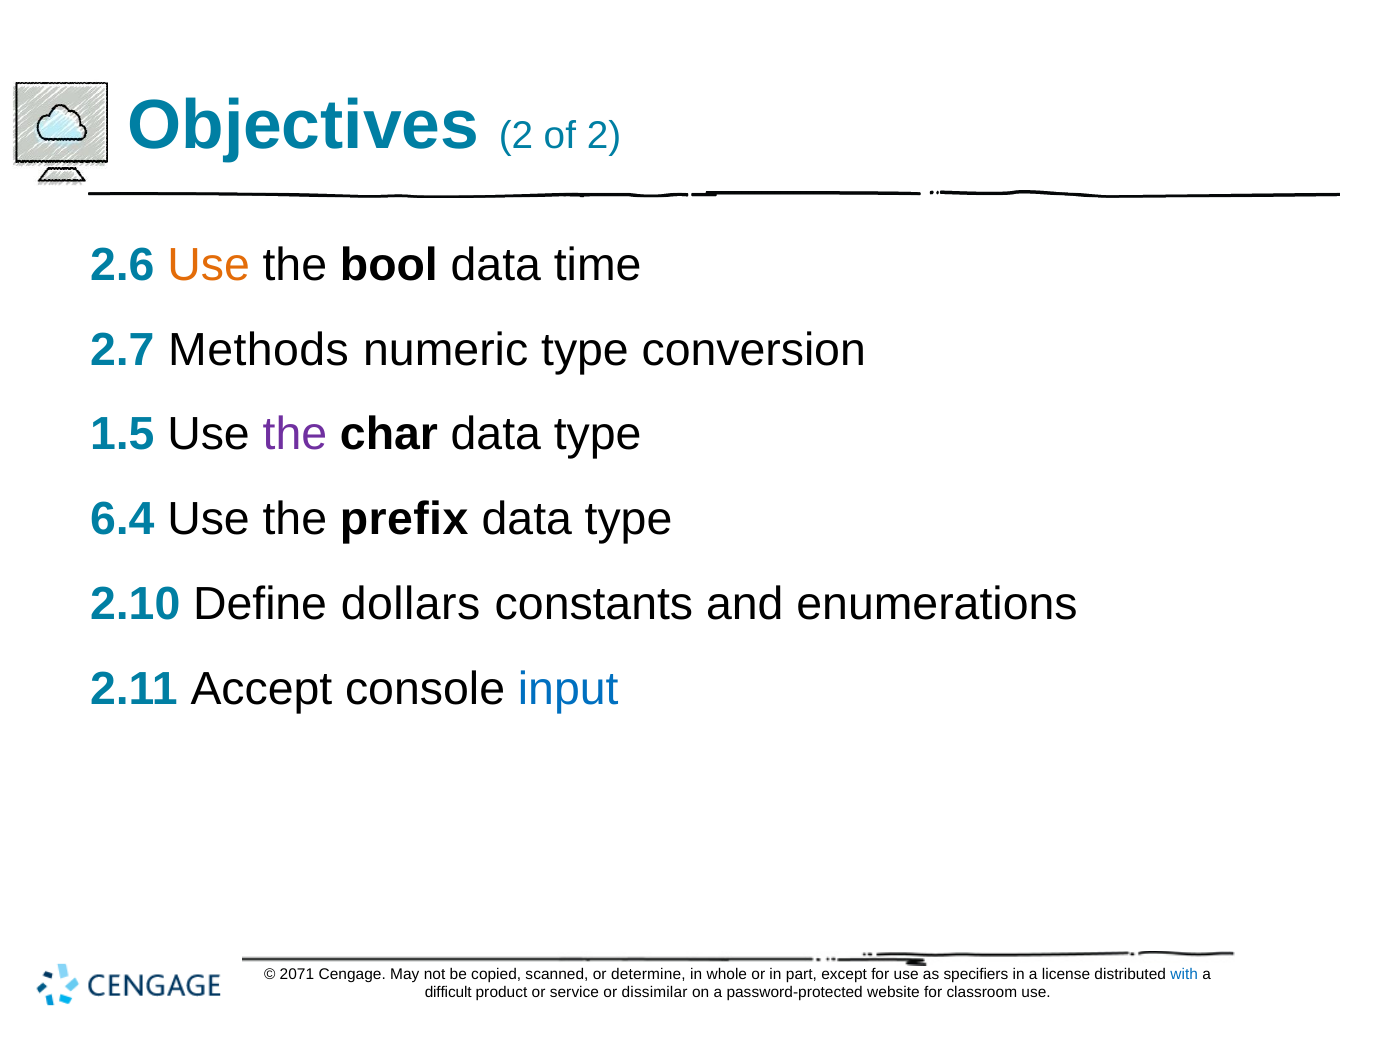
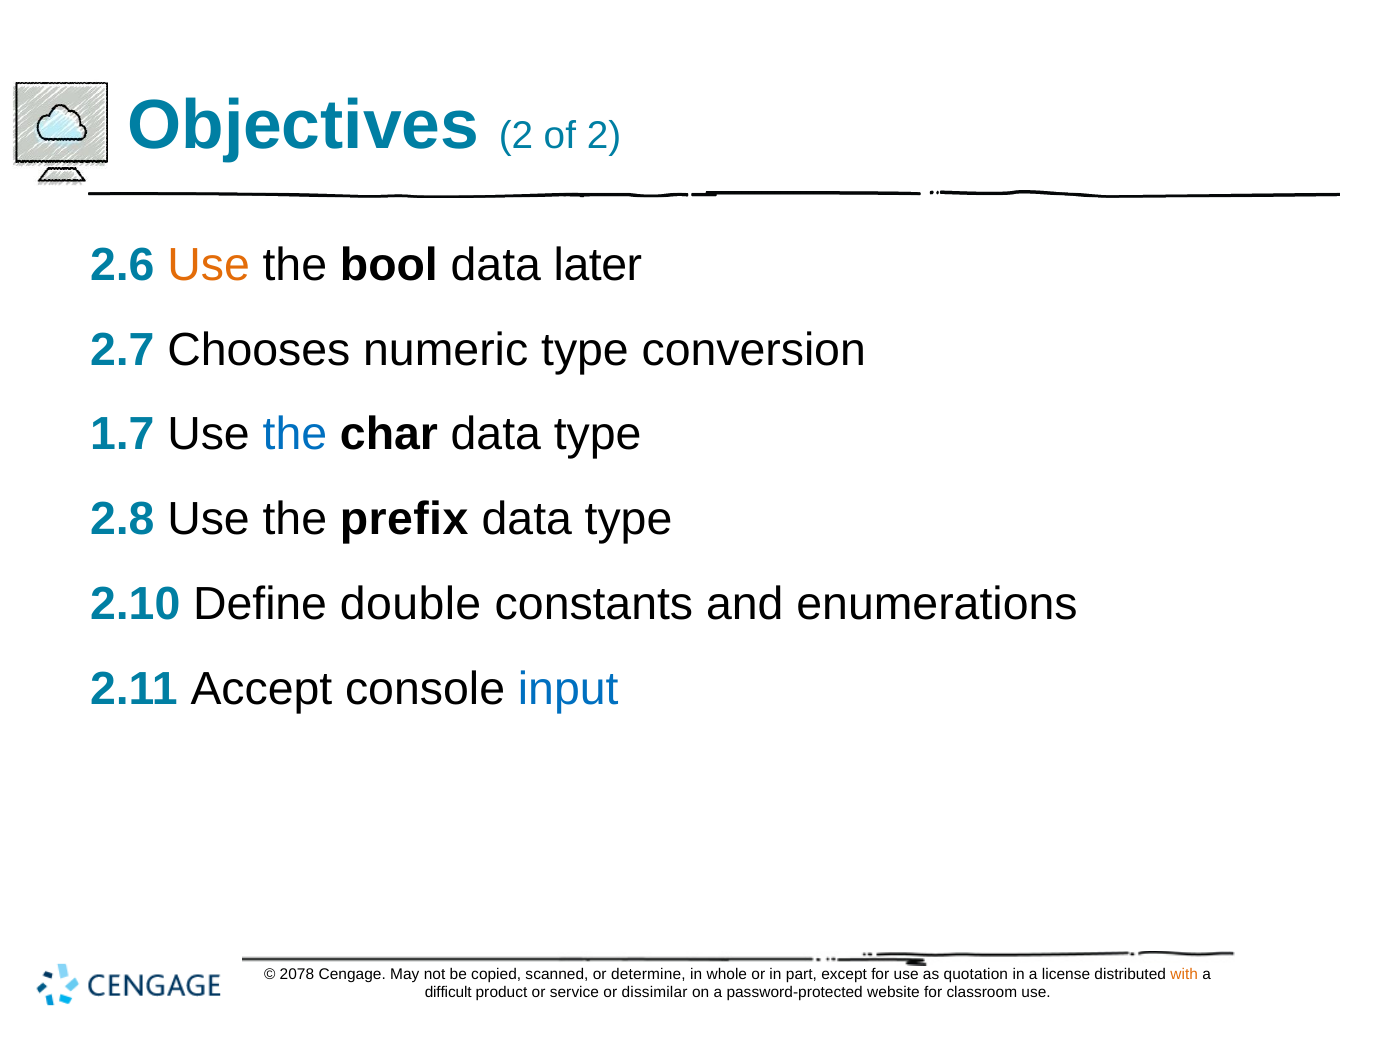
time: time -> later (598, 265)
Methods: Methods -> Chooses (259, 350)
1.5: 1.5 -> 1.7 (122, 435)
the colour: purple -> blue (295, 435)
6.4: 6.4 -> 2.8 (122, 519)
dollars: dollars -> double (411, 604)
2071: 2071 -> 2078 (297, 975)
specifiers: specifiers -> quotation (976, 975)
with colour: blue -> orange (1184, 975)
